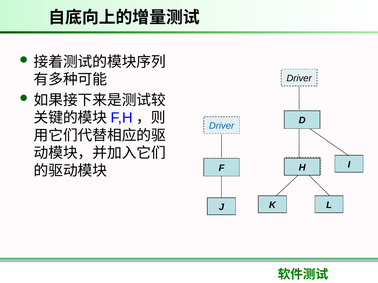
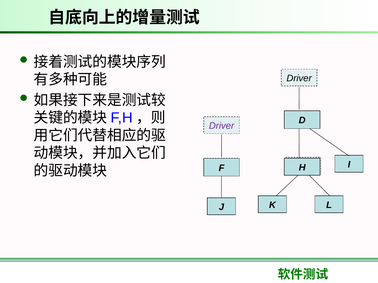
Driver colour: blue -> purple (222, 126)
